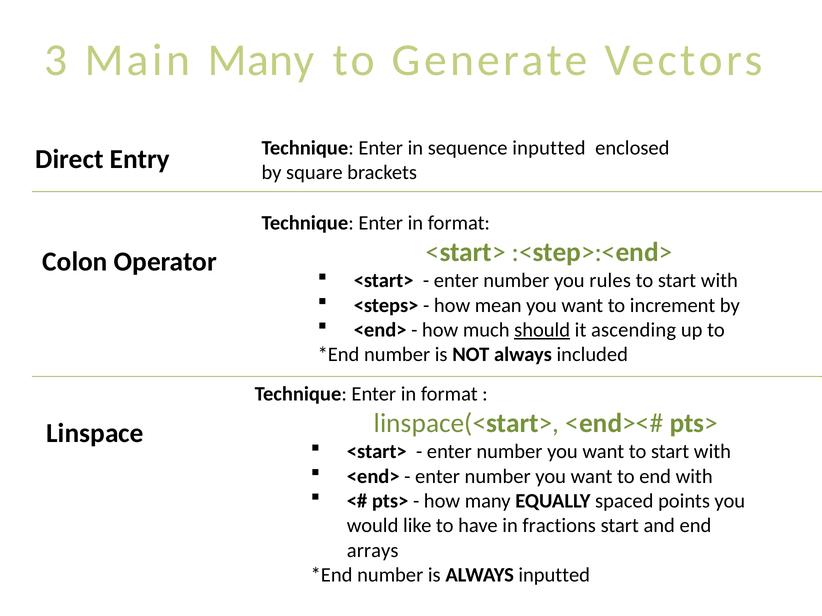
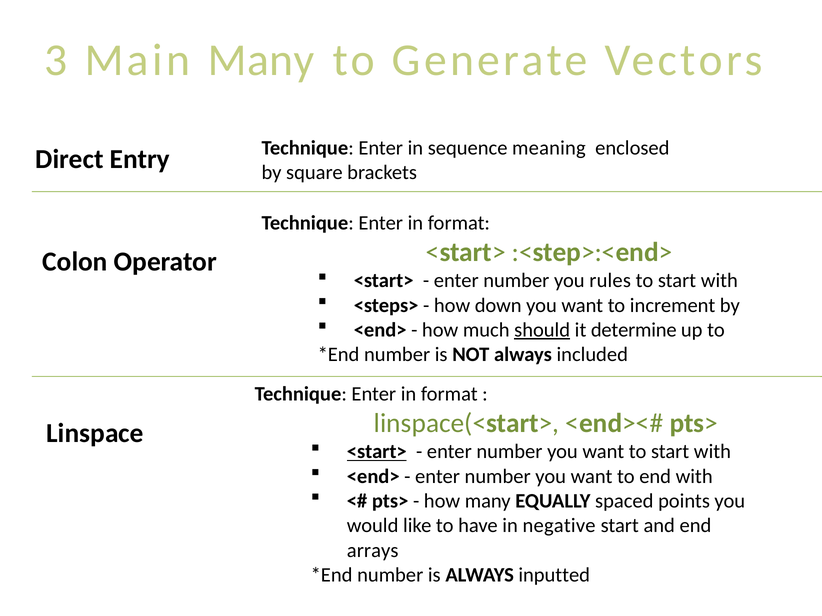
sequence inputted: inputted -> meaning (549, 148)
mean: mean -> down (498, 305)
ascending: ascending -> determine (634, 330)
<start> underline: none -> present (377, 452)
fractions: fractions -> negative (559, 526)
